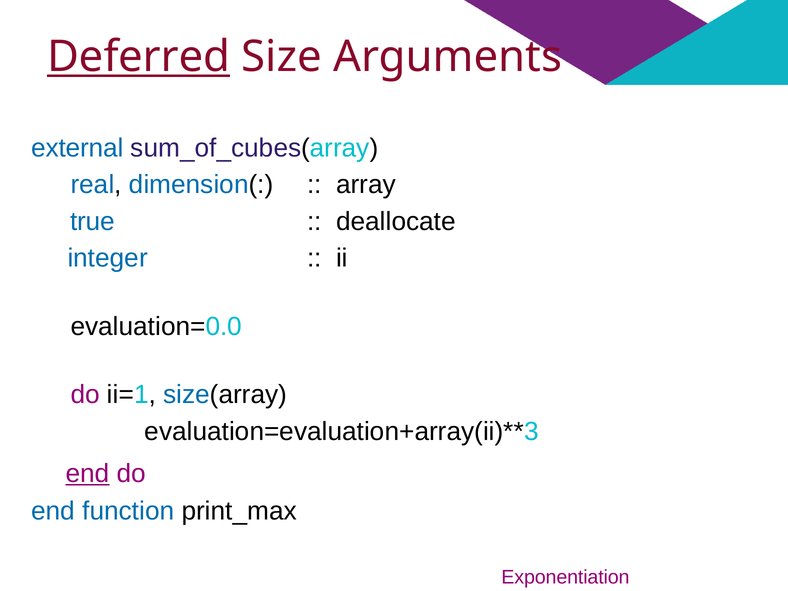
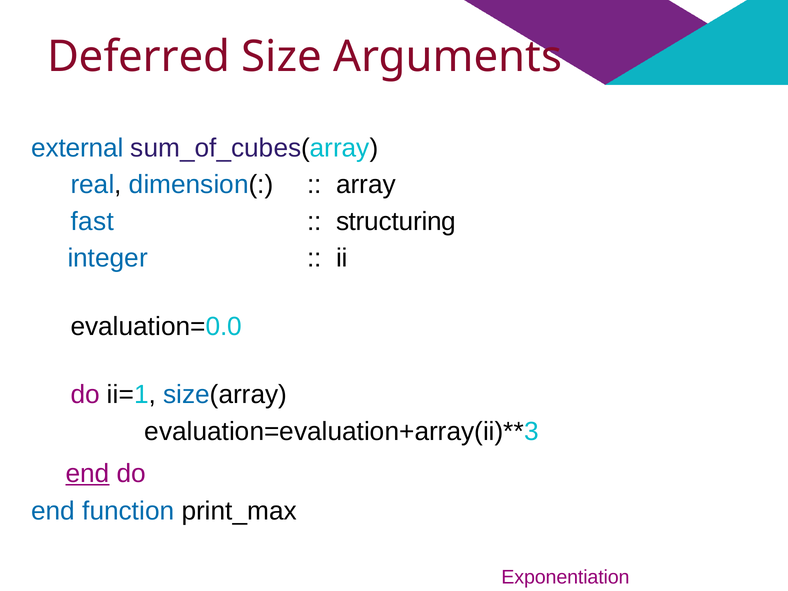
Deferred underline: present -> none (139, 57)
true: true -> fast (92, 221)
deallocate: deallocate -> structuring (396, 221)
